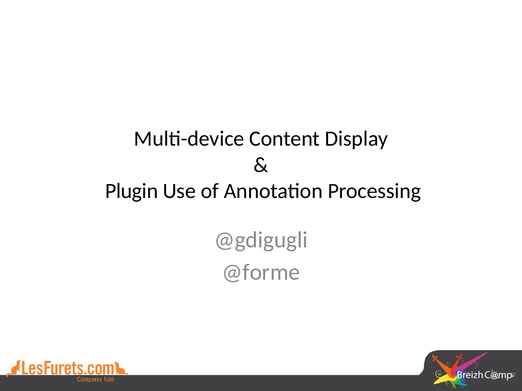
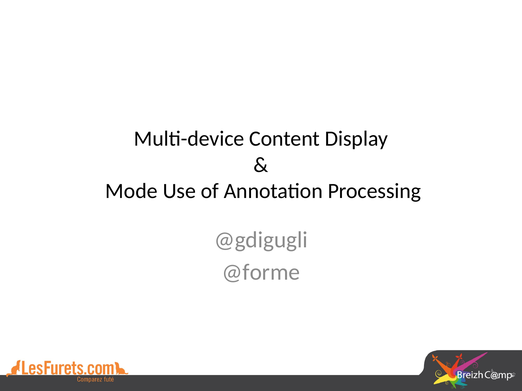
Plugin: Plugin -> Mode (131, 191)
